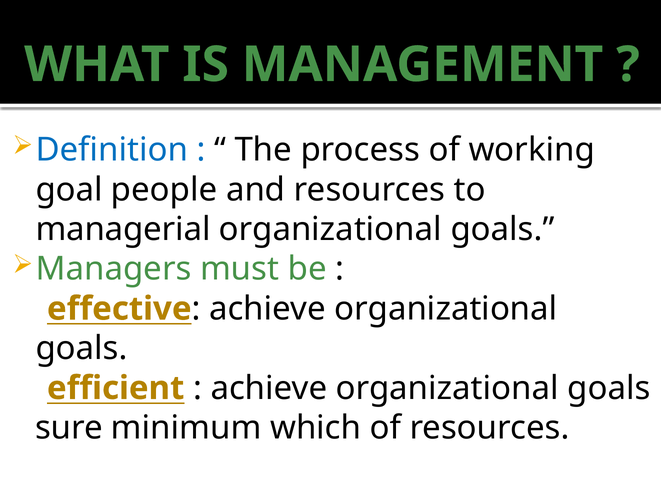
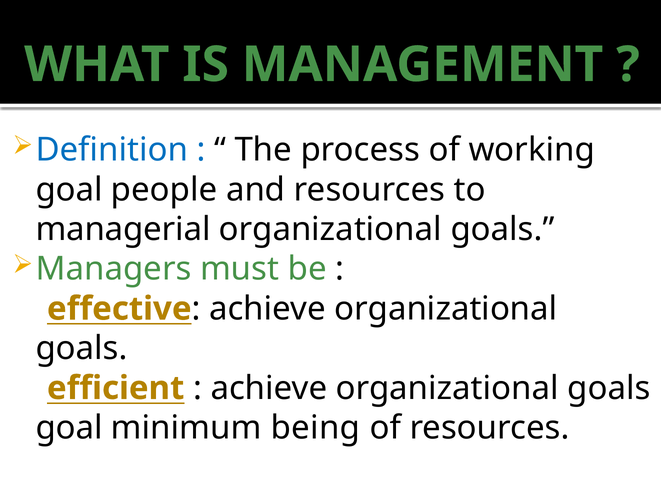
sure: sure -> goal (69, 428)
which: which -> being (315, 428)
